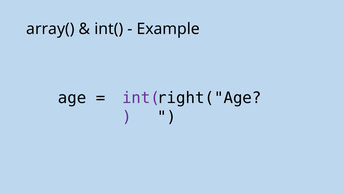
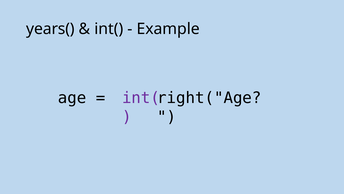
array(: array( -> years( (50, 29)
